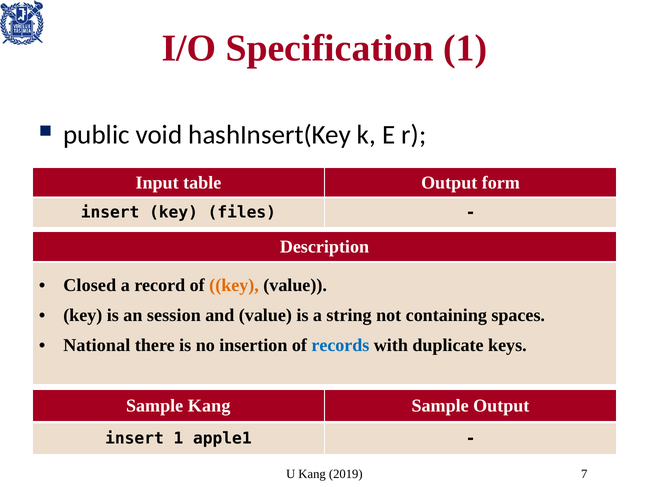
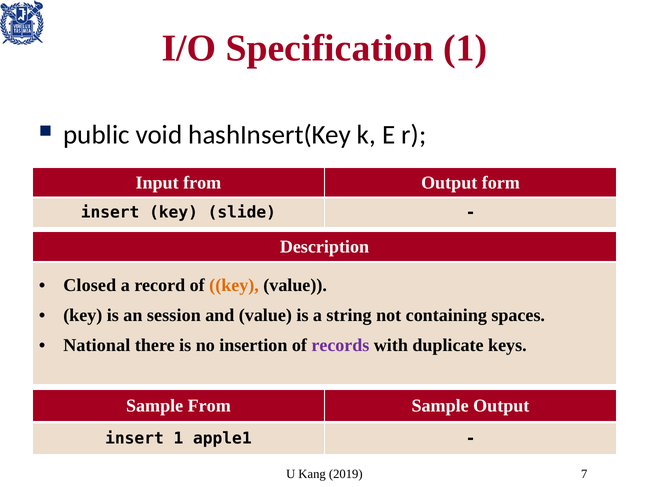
Input table: table -> from (202, 183)
files: files -> slide (242, 213)
records colour: blue -> purple (340, 345)
Sample Kang: Kang -> From (209, 406)
